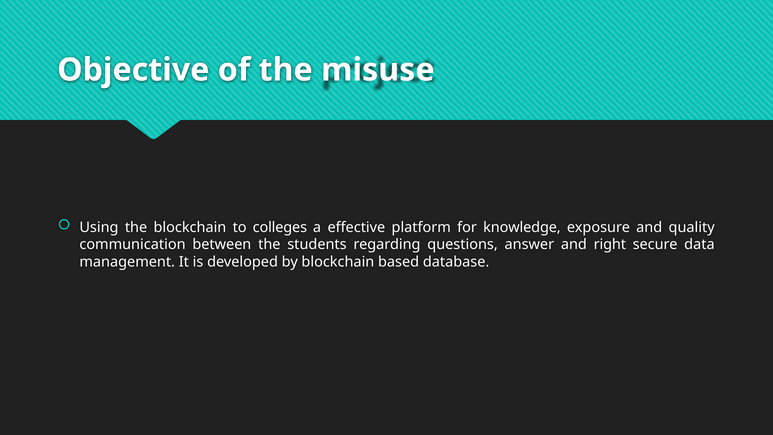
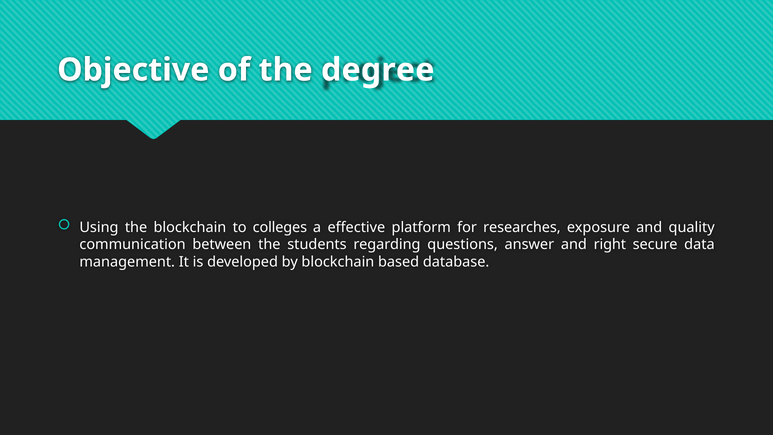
misuse: misuse -> degree (378, 70)
knowledge: knowledge -> researches (522, 227)
